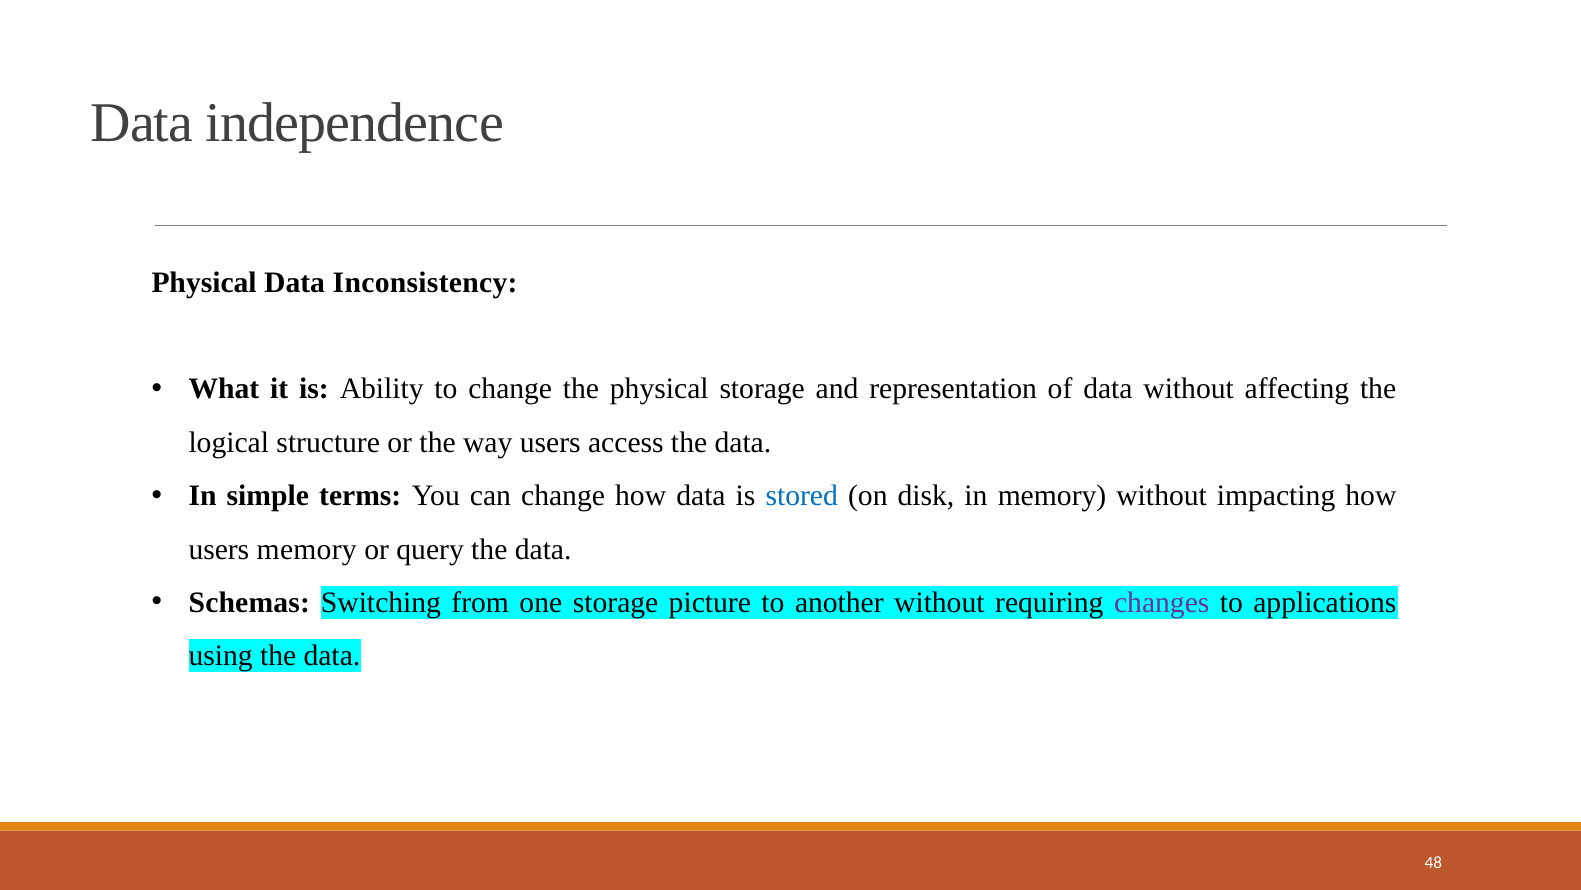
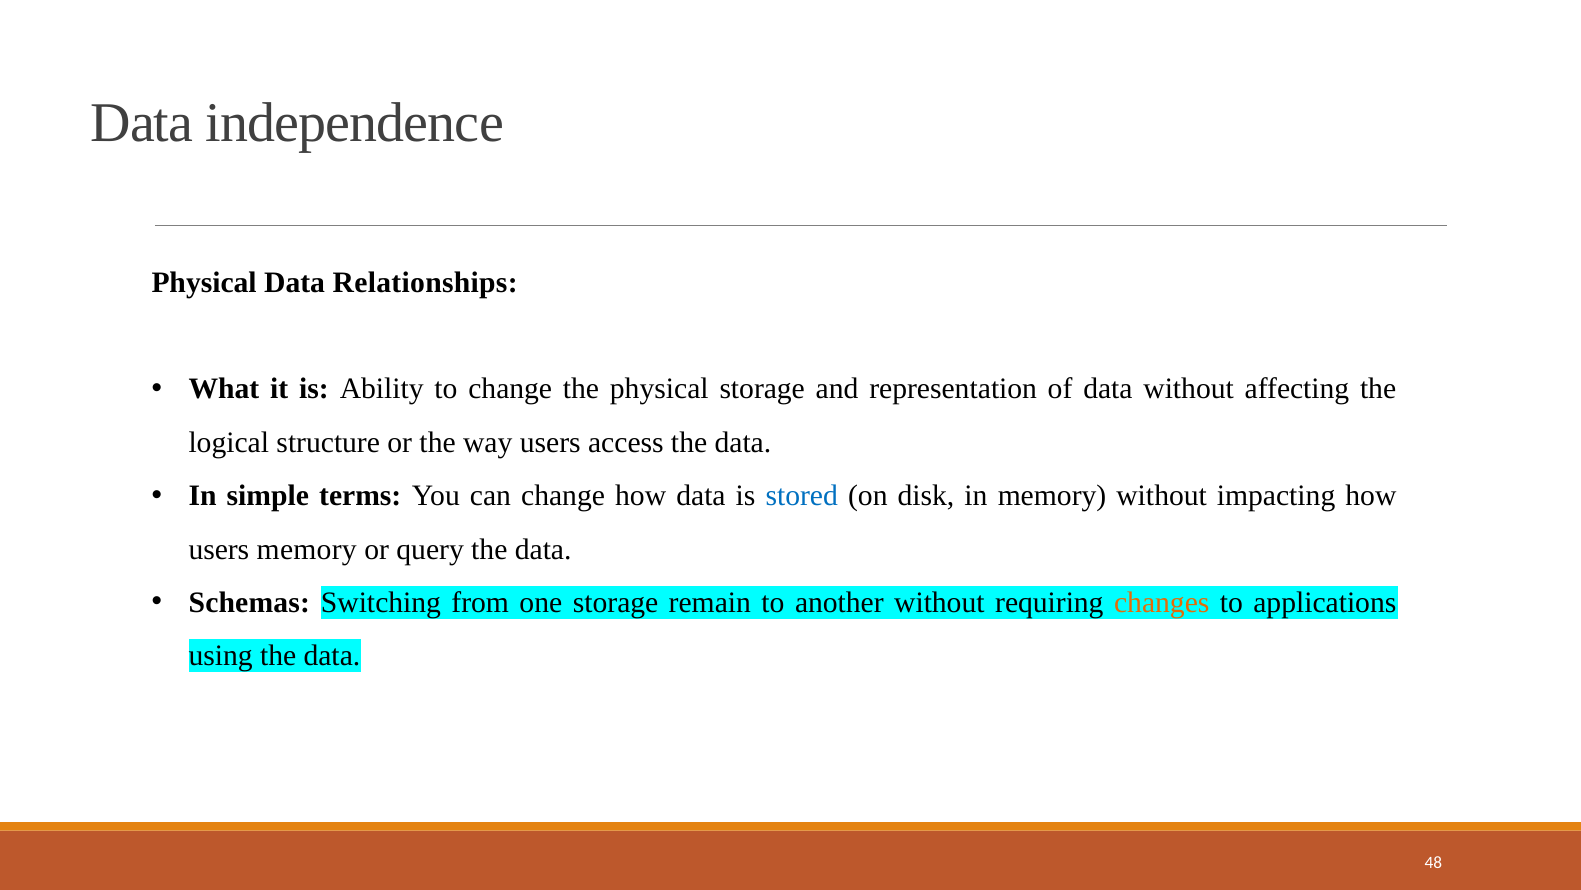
Inconsistency: Inconsistency -> Relationships (425, 282)
picture: picture -> remain (710, 602)
changes colour: purple -> orange (1162, 602)
